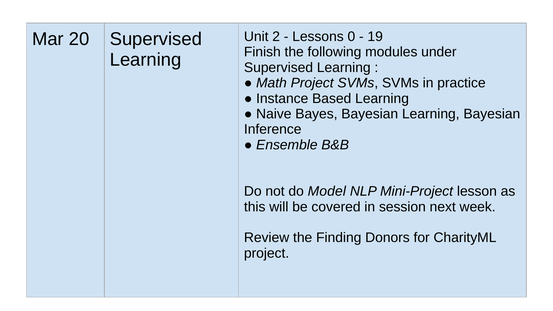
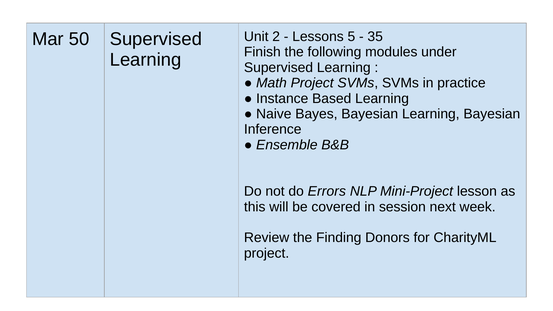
0: 0 -> 5 (351, 37)
19: 19 -> 35 (375, 37)
20: 20 -> 50 (79, 39)
Model: Model -> Errors (327, 191)
